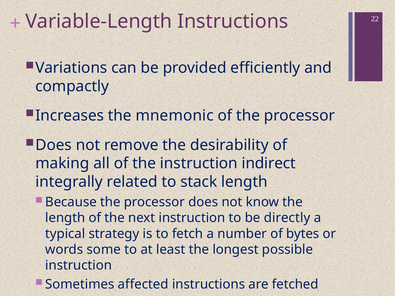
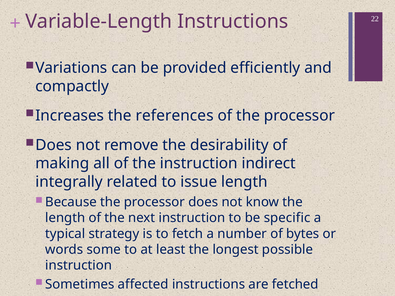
mnemonic: mnemonic -> references (175, 116)
stack: stack -> issue (199, 182)
directly: directly -> specific (287, 218)
